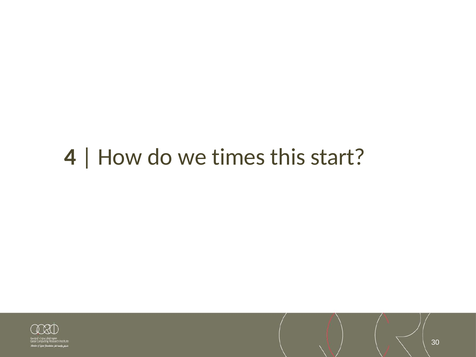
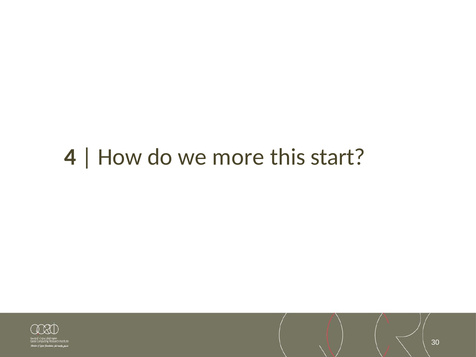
times: times -> more (238, 157)
